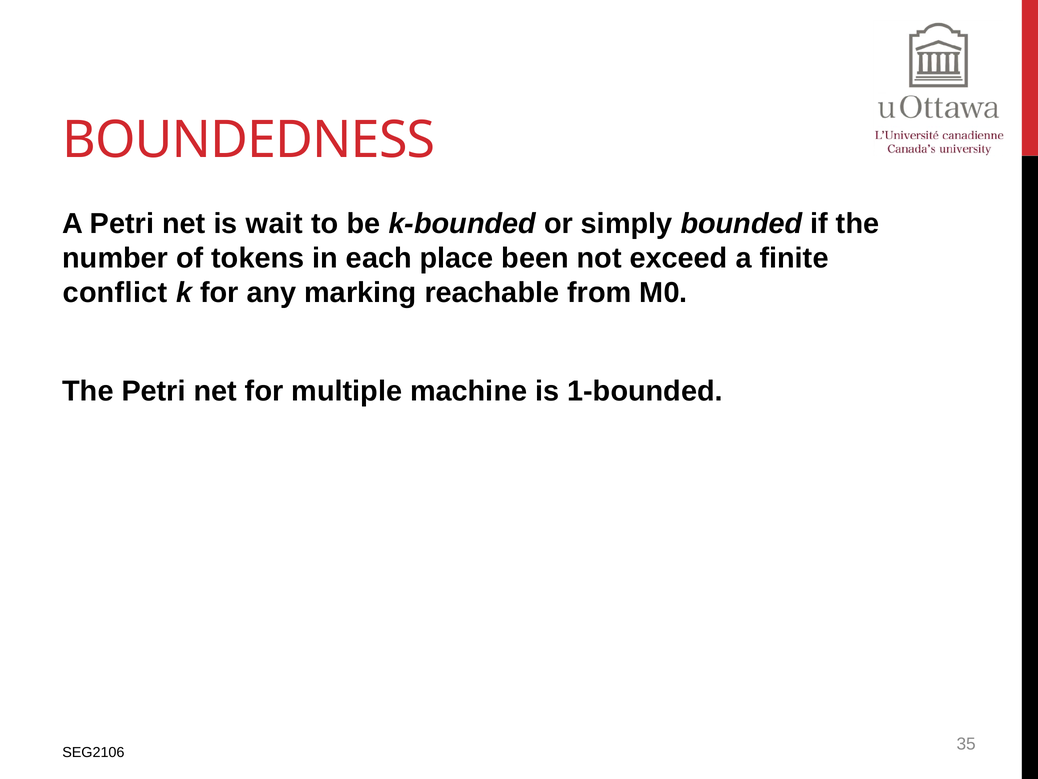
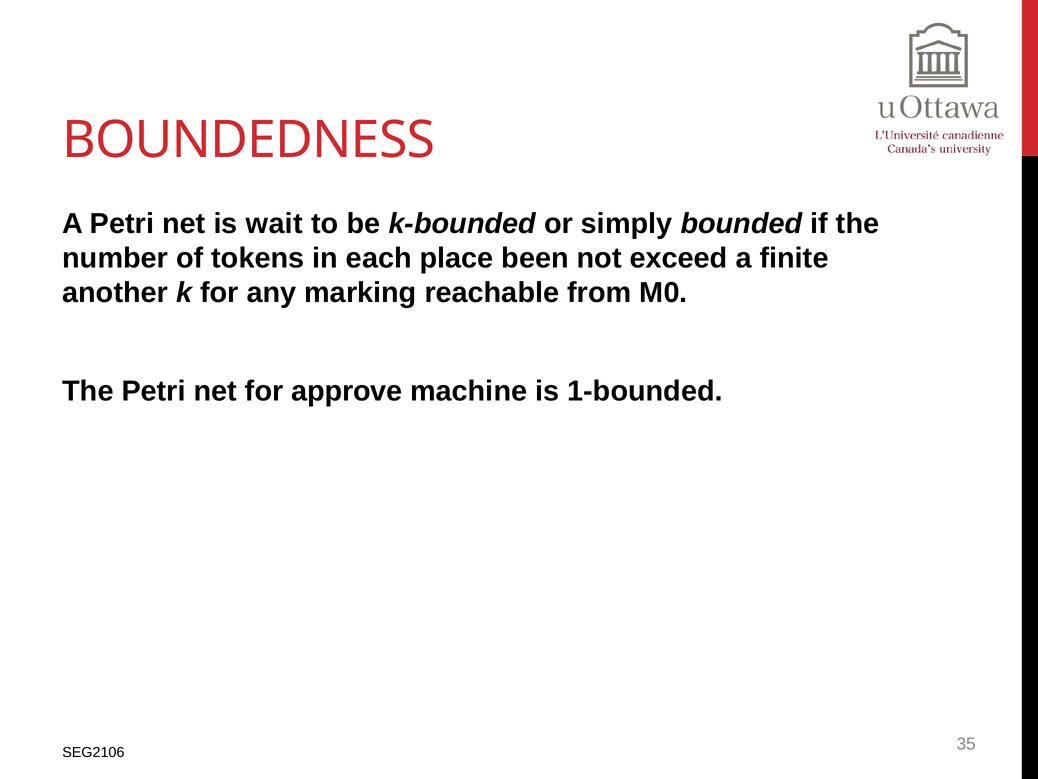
conflict: conflict -> another (115, 293)
multiple: multiple -> approve (347, 391)
